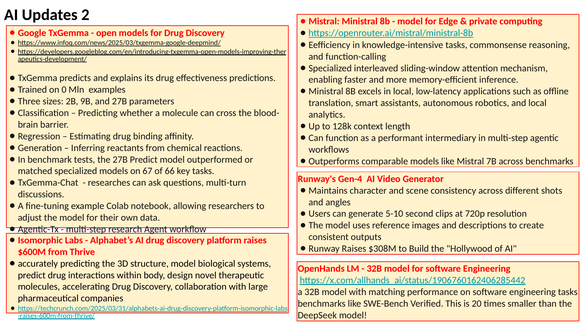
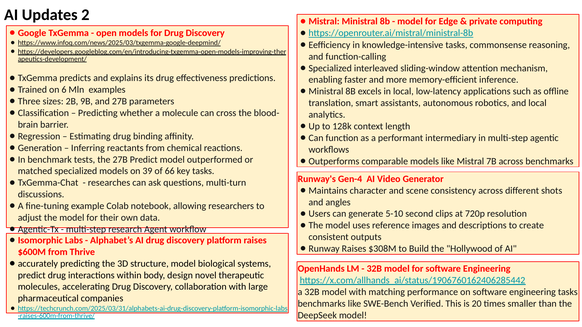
0: 0 -> 6 (64, 90)
67: 67 -> 39 (147, 171)
